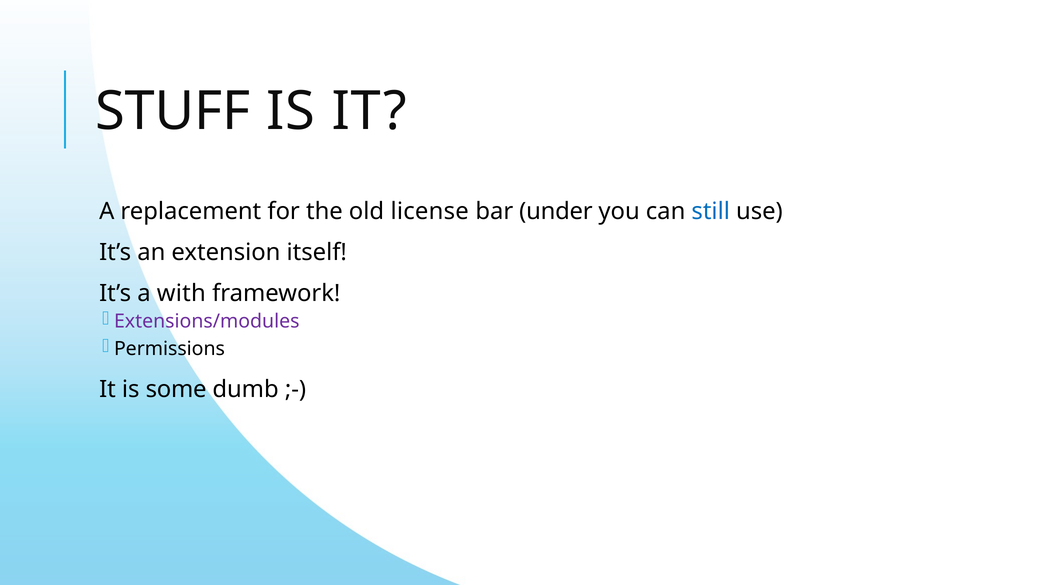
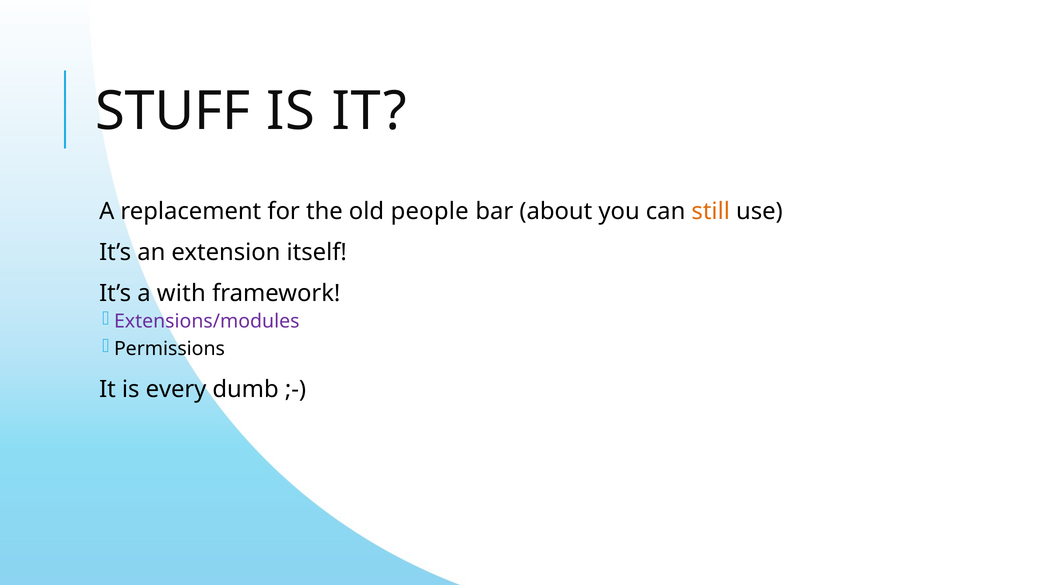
license: license -> people (430, 212)
under: under -> about (556, 212)
still colour: blue -> orange (711, 212)
some: some -> every (176, 390)
